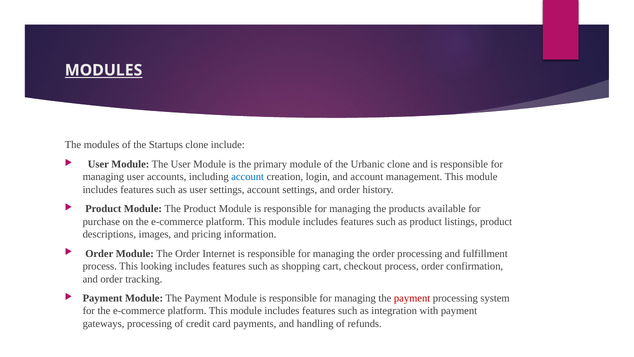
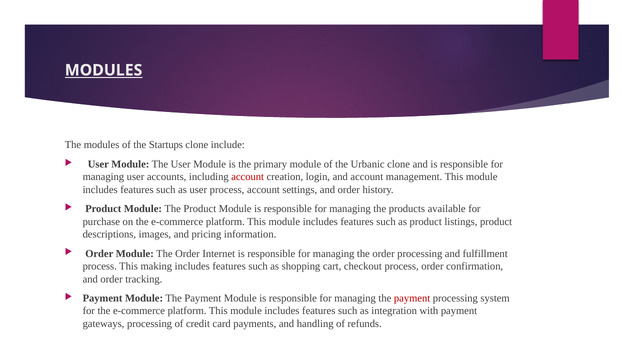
account colour: blue -> red (248, 177)
user settings: settings -> process (227, 189)
looking: looking -> making (156, 266)
